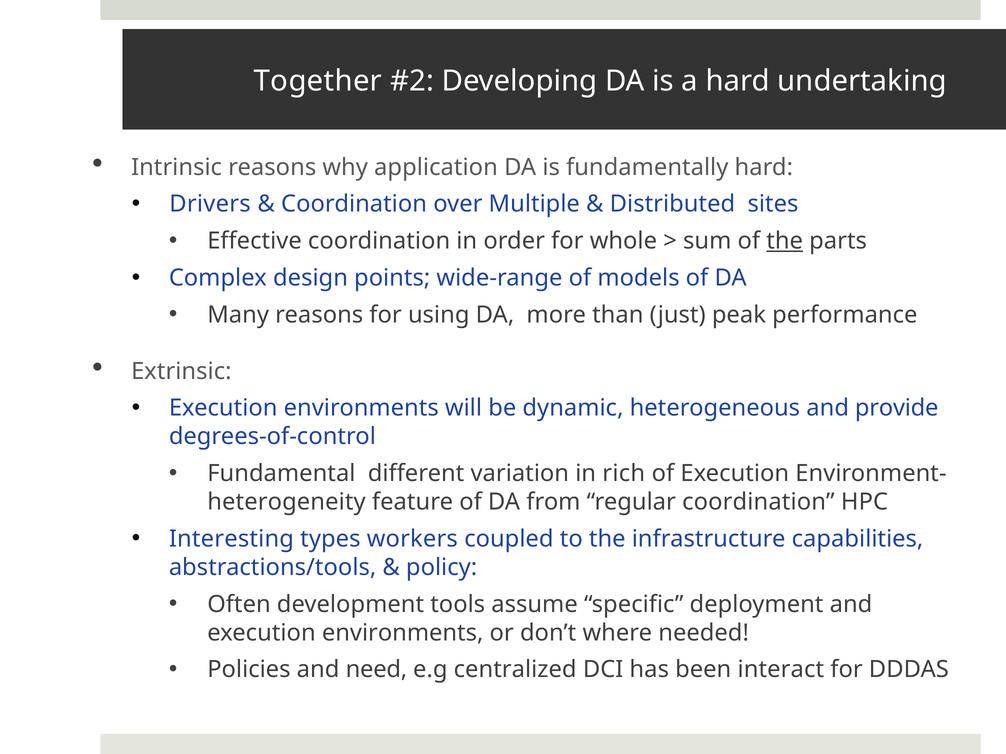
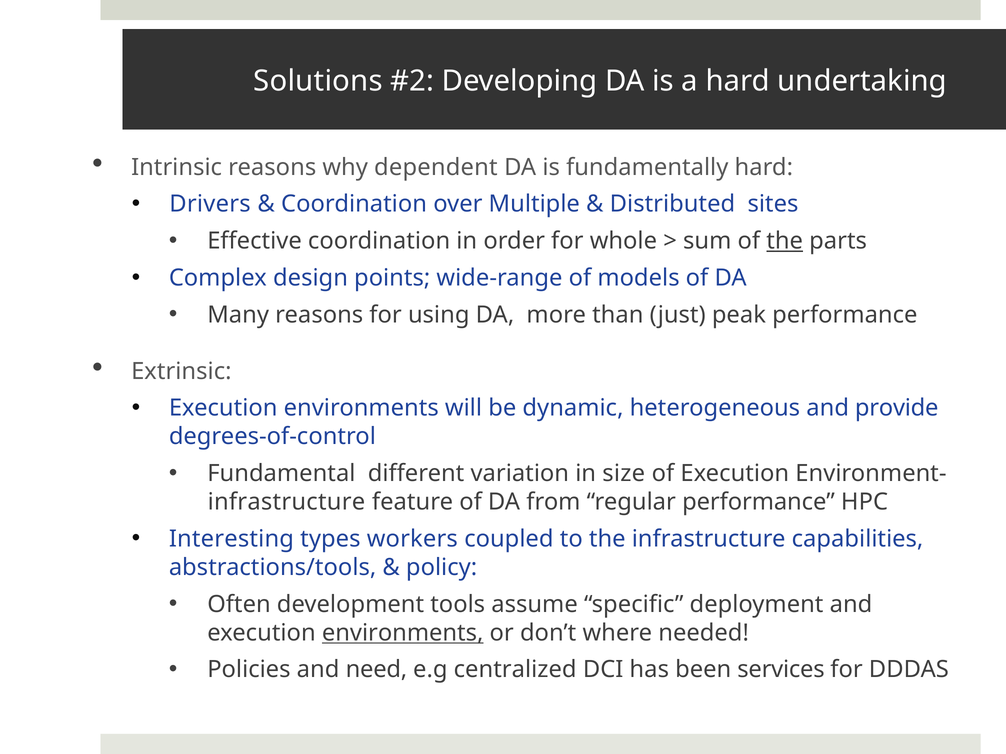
Together: Together -> Solutions (318, 81)
application: application -> dependent (436, 167)
rich: rich -> size (624, 474)
heterogeneity: heterogeneity -> infrastructure (286, 502)
regular coordination: coordination -> performance (759, 502)
environments underline: none -> present (403, 633)
interact: interact -> services (781, 670)
